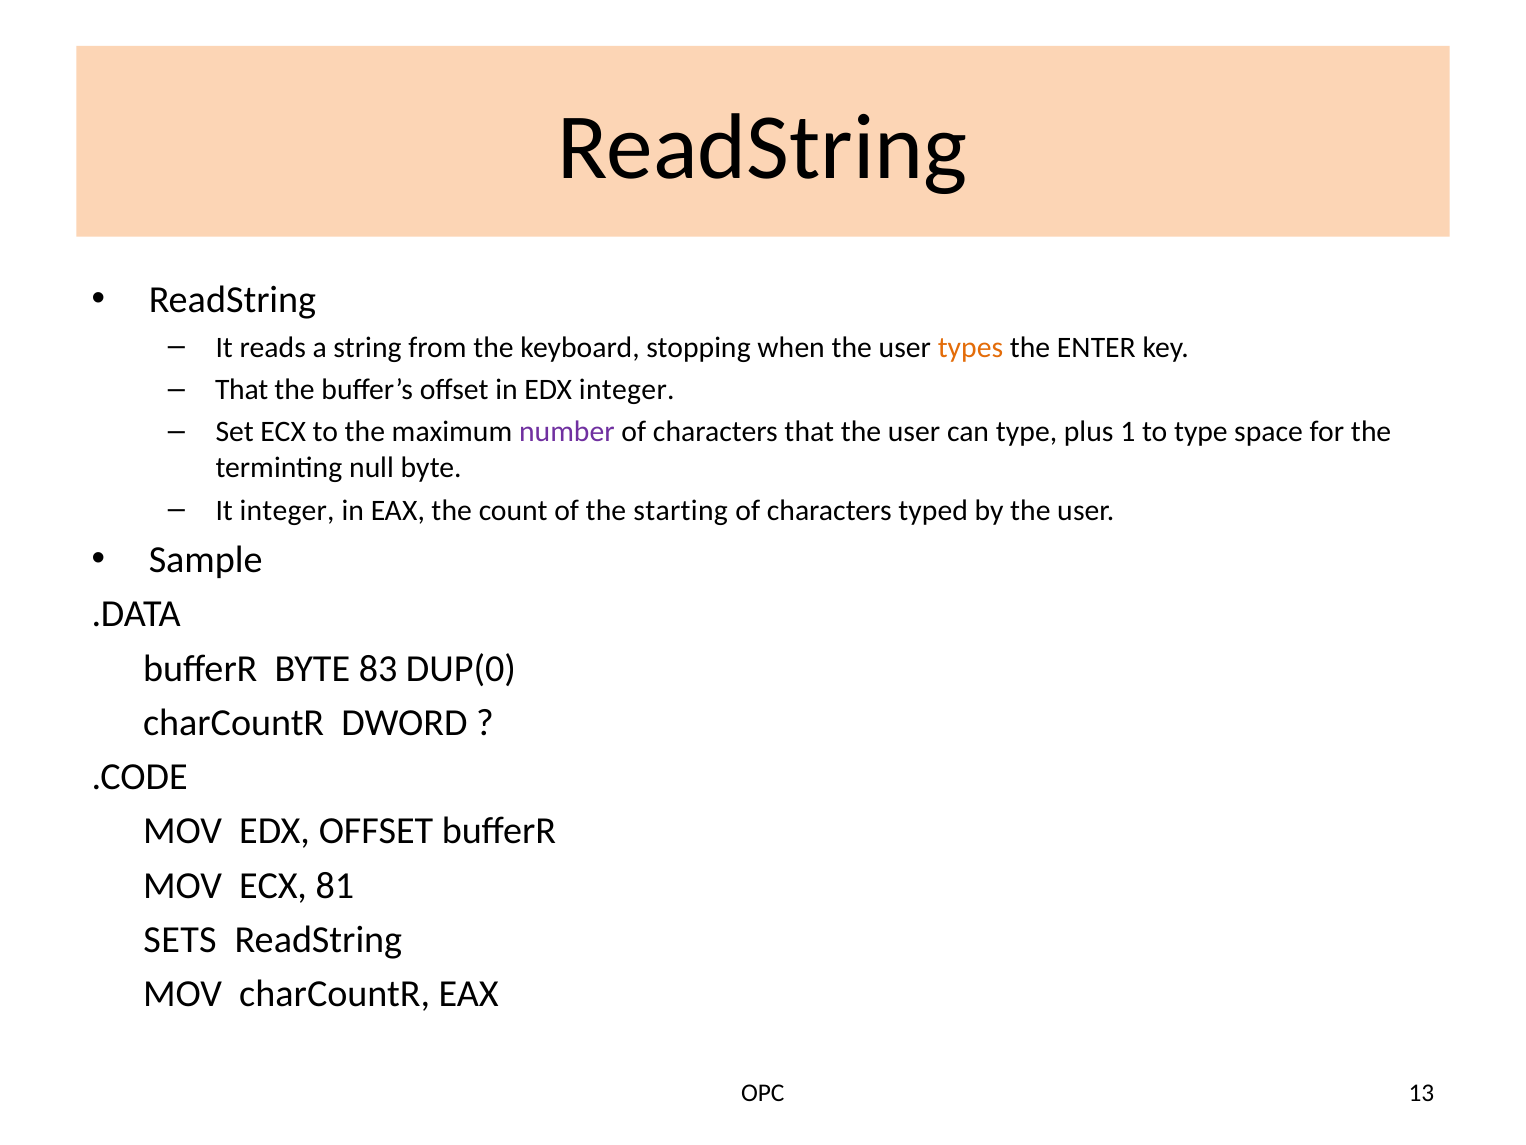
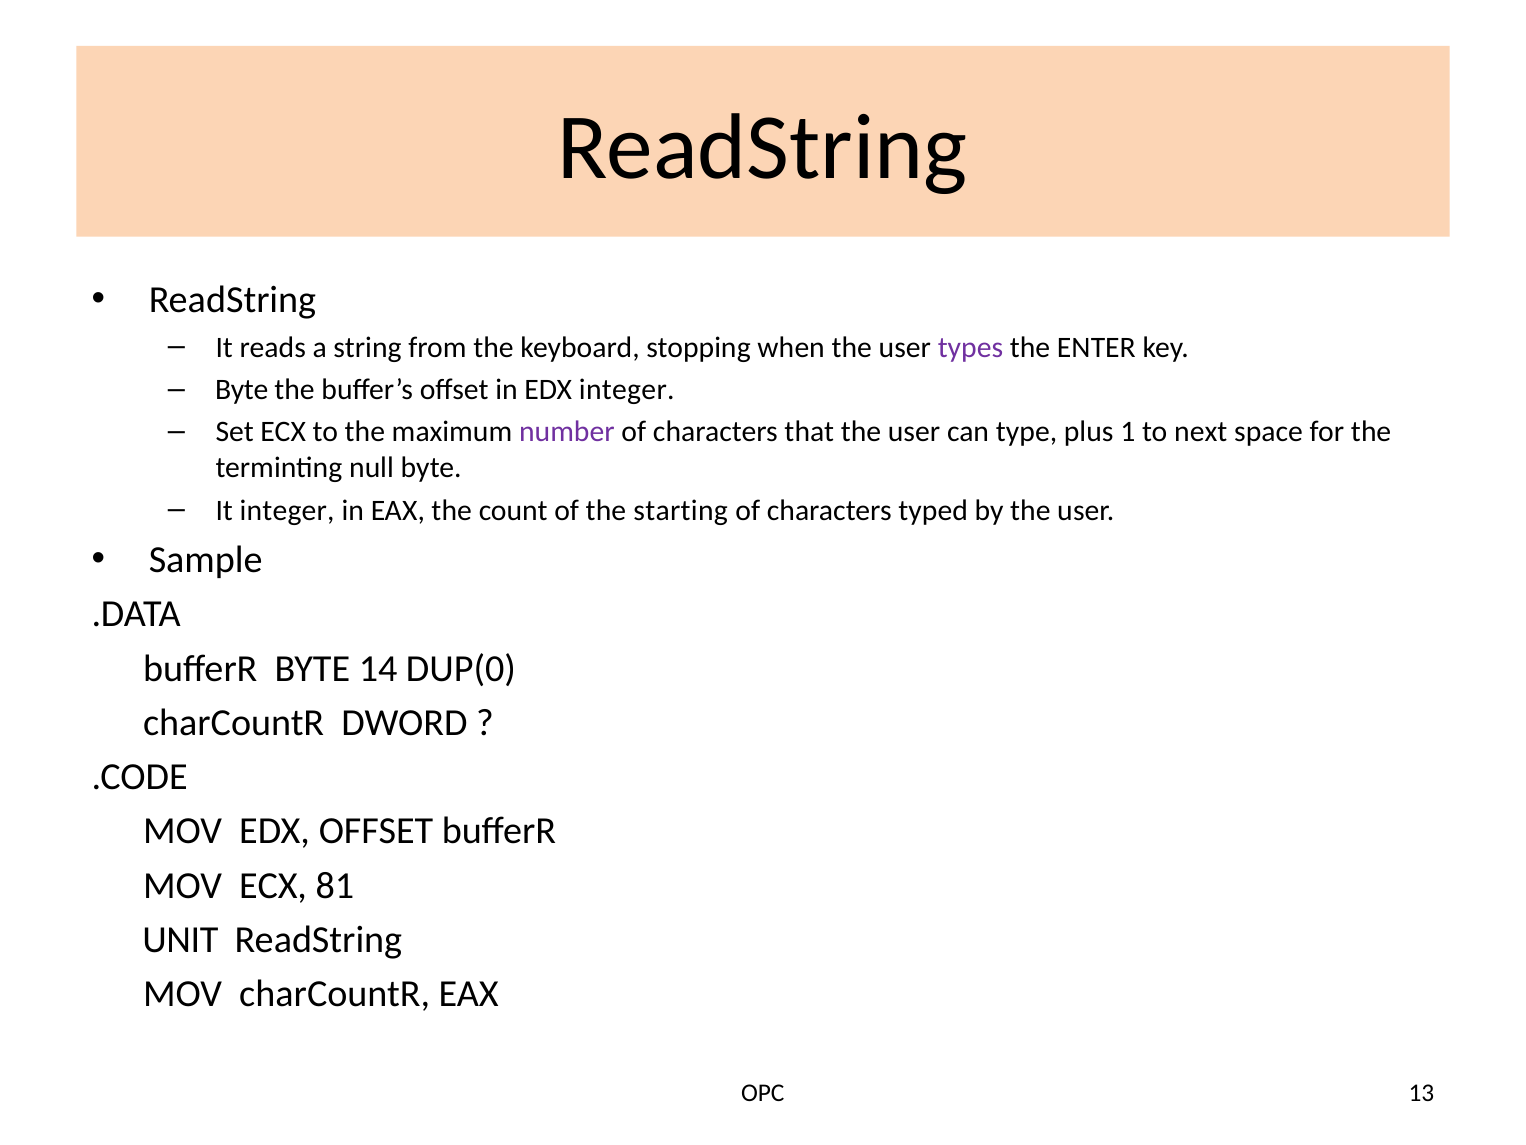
types colour: orange -> purple (970, 347)
That: That -> Byte (242, 390)
to type: type -> next (1201, 432)
83: 83 -> 14 (378, 668)
SETS: SETS -> UNIT (180, 940)
